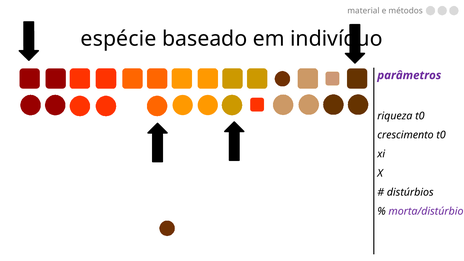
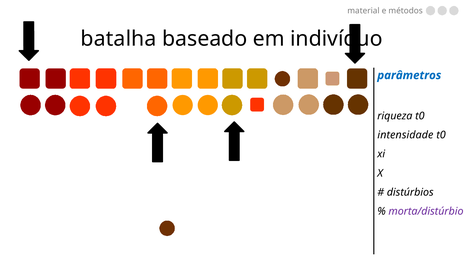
espécie: espécie -> batalha (119, 39)
parâmetros colour: purple -> blue (409, 75)
crescimento: crescimento -> intensidade (405, 135)
